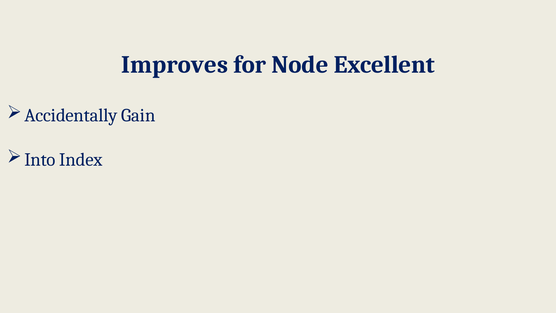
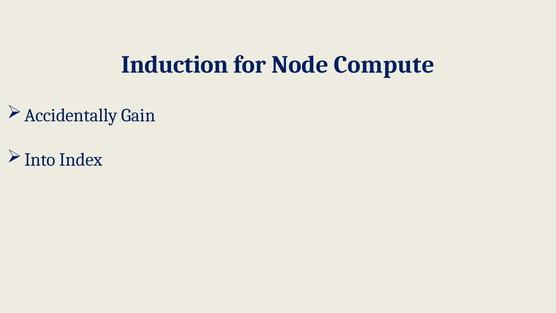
Improves: Improves -> Induction (175, 64)
Excellent: Excellent -> Compute (384, 64)
